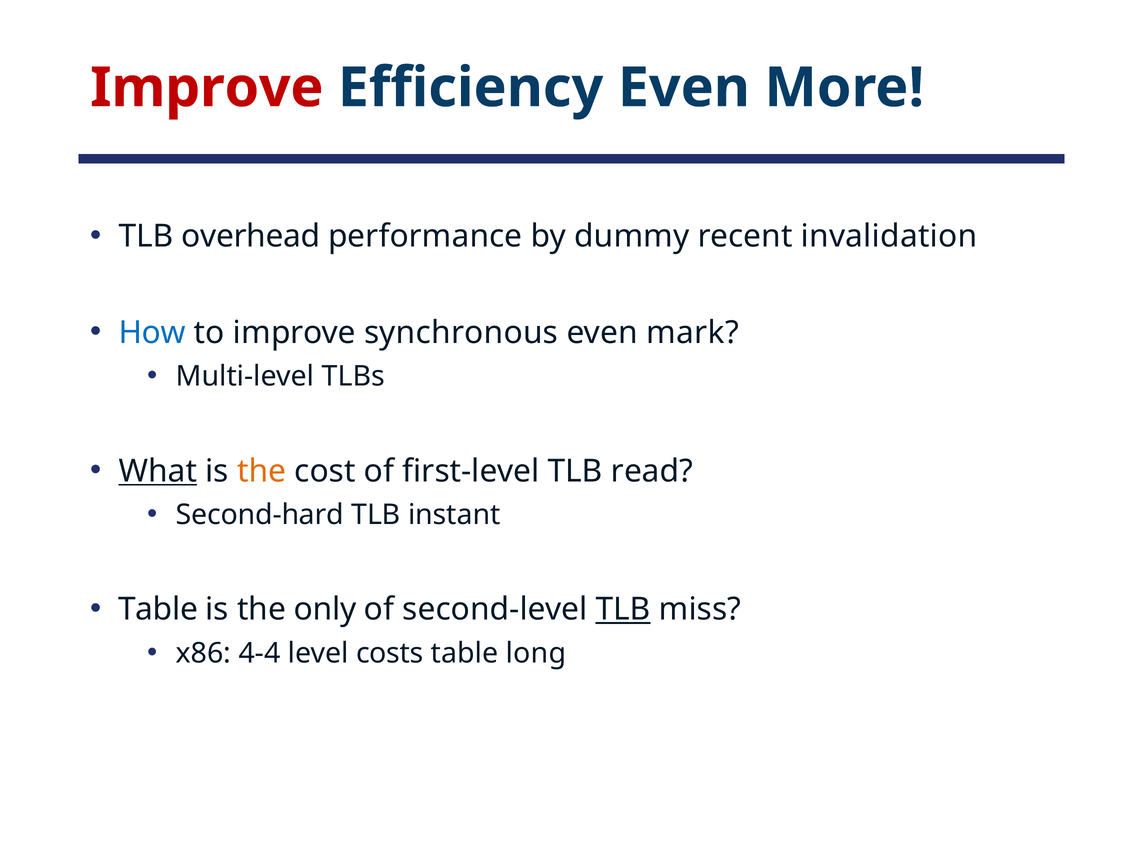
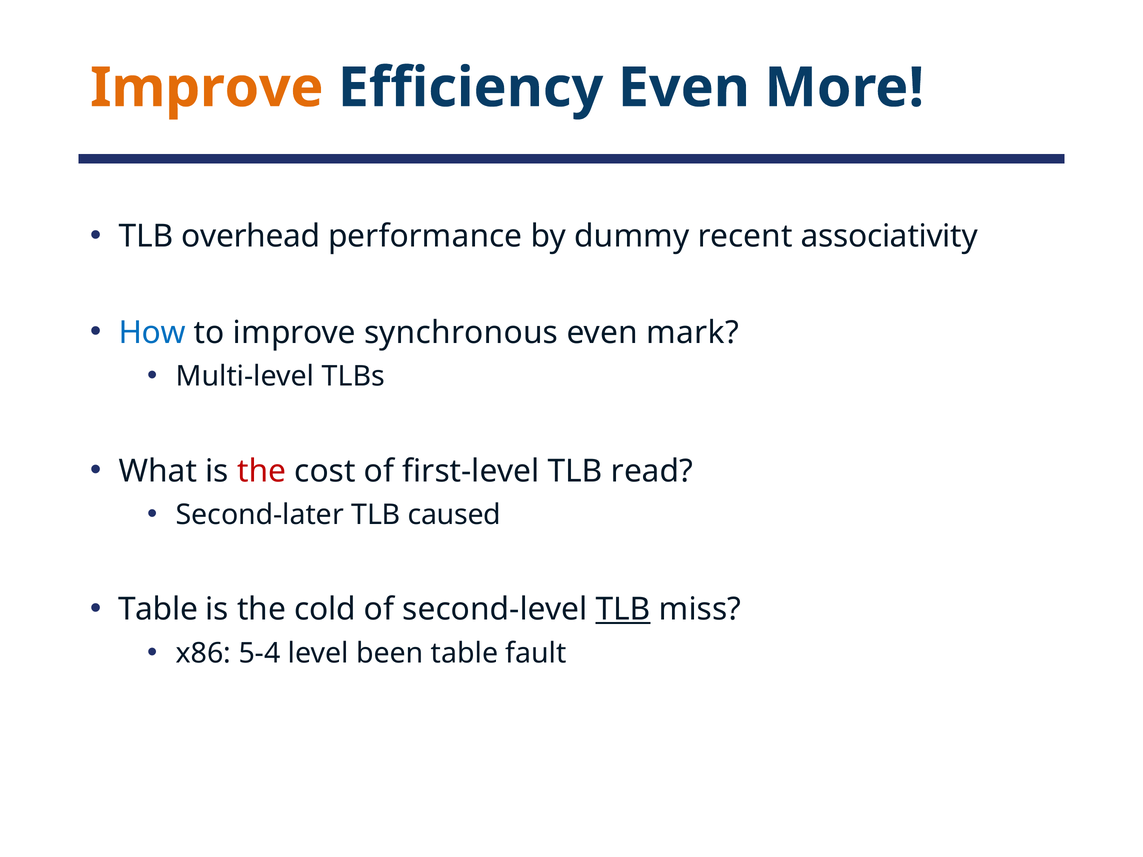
Improve colour: red -> orange (207, 88)
invalidation: invalidation -> associativity (889, 237)
What underline: present -> none (158, 471)
the colour: orange -> red (262, 471)
Second-hard: Second-hard -> Second-later (260, 515)
instant: instant -> caused (454, 515)
only: only -> cold (325, 610)
4-4: 4-4 -> 5-4 (259, 654)
costs: costs -> been (390, 654)
long: long -> fault (536, 654)
